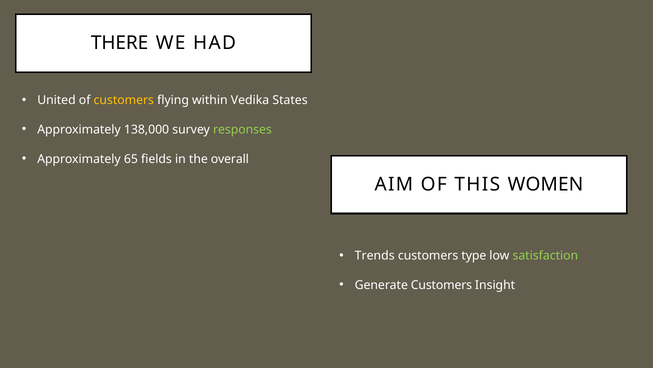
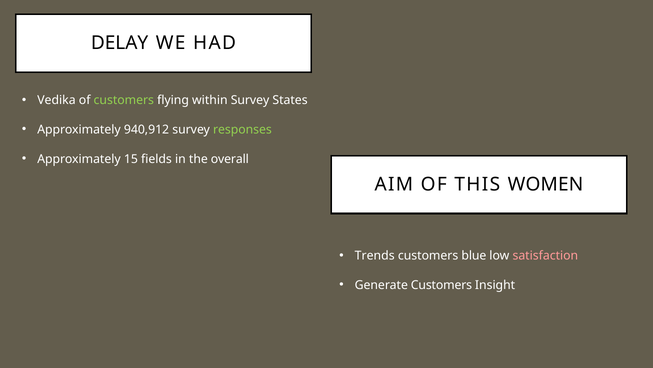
THERE: THERE -> DELAY (120, 43)
United: United -> Vedika (56, 100)
customers colour: yellow -> light green (124, 100)
within Vedika: Vedika -> Survey (250, 100)
138,000: 138,000 -> 940,912 (147, 129)
65: 65 -> 15 (131, 159)
type: type -> blue (474, 255)
satisfaction colour: light green -> pink (545, 255)
